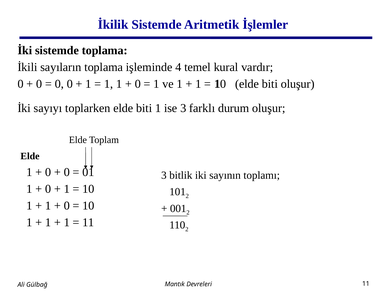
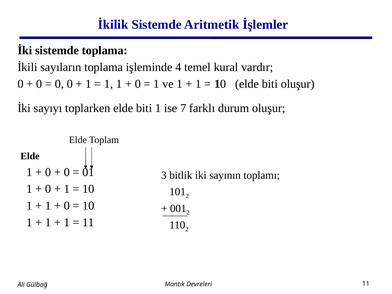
ise 3: 3 -> 7 (183, 108)
